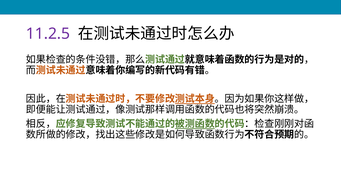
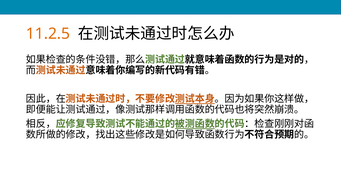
11.2.5 colour: purple -> orange (48, 34)
